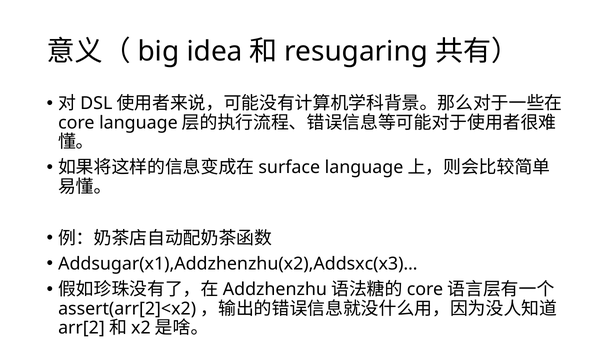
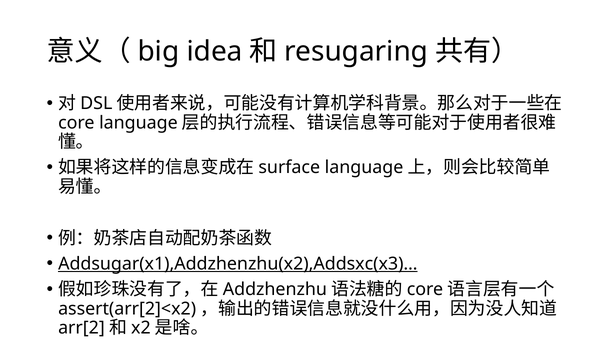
Addsugar(x1),Addzhenzhu(x2),Addsxc(x3)… underline: none -> present (238, 264)
